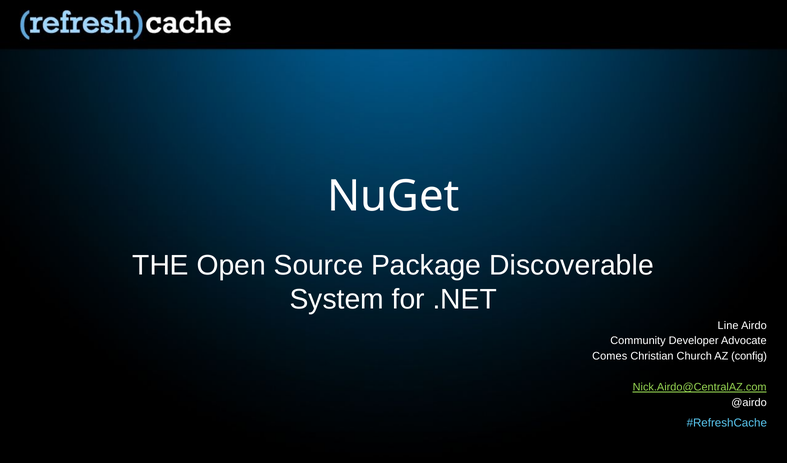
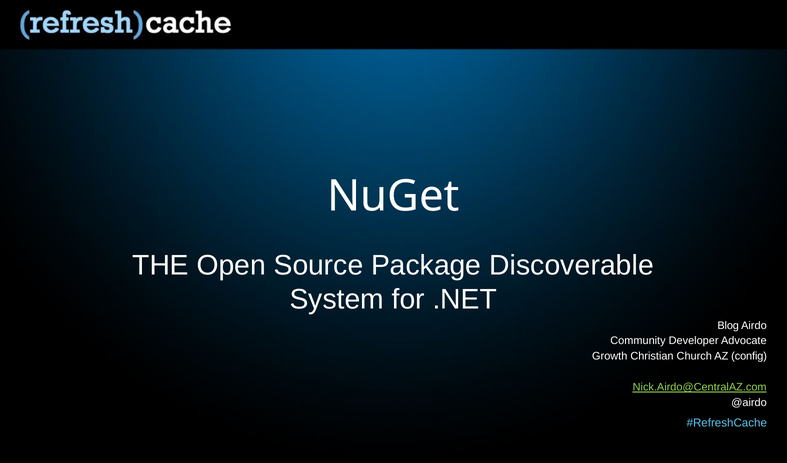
Line: Line -> Blog (728, 325)
Comes: Comes -> Growth (610, 356)
